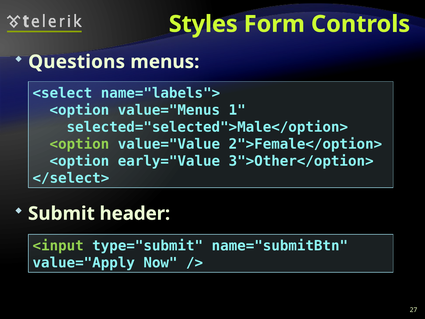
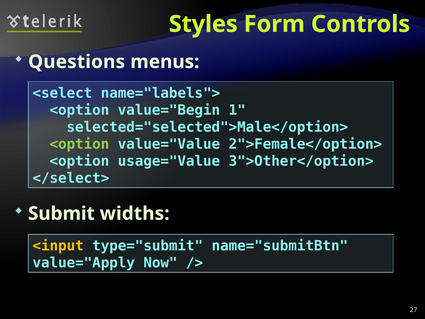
value="Menus: value="Menus -> value="Begin (169, 110)
early="Value: early="Value -> usage="Value (169, 161)
header: header -> widths (135, 213)
<input colour: light green -> yellow (58, 246)
